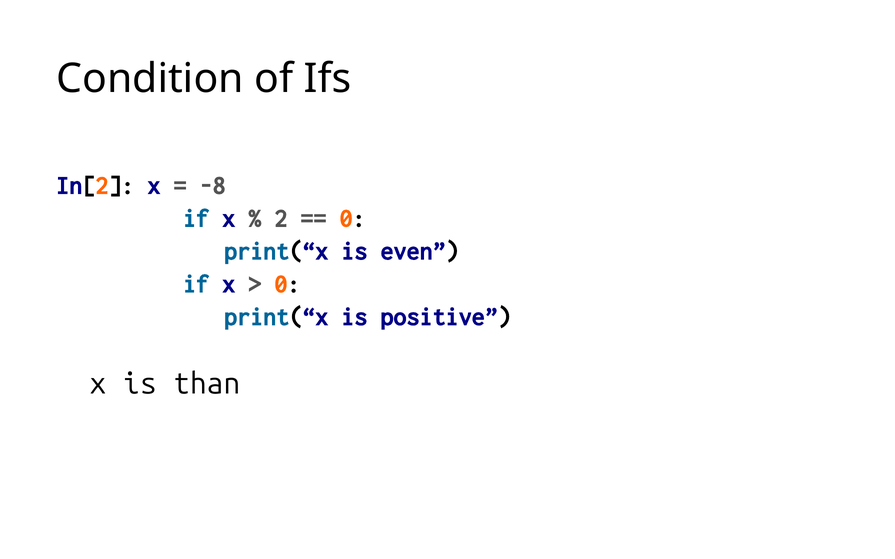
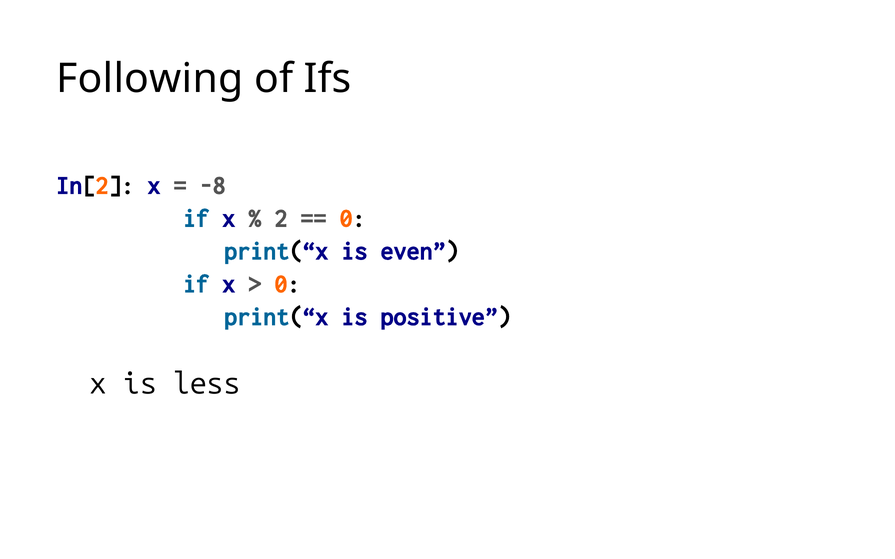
Condition: Condition -> Following (150, 79)
than: than -> less (207, 384)
